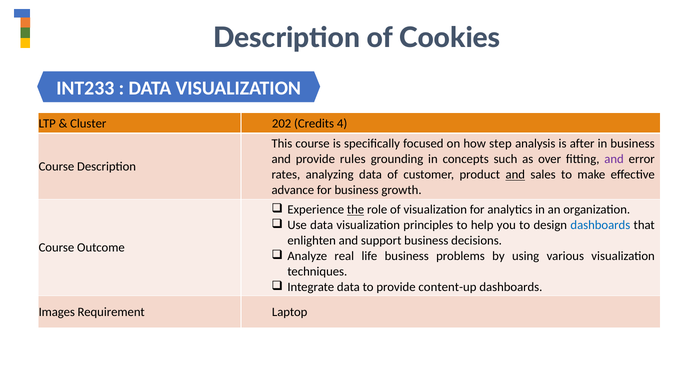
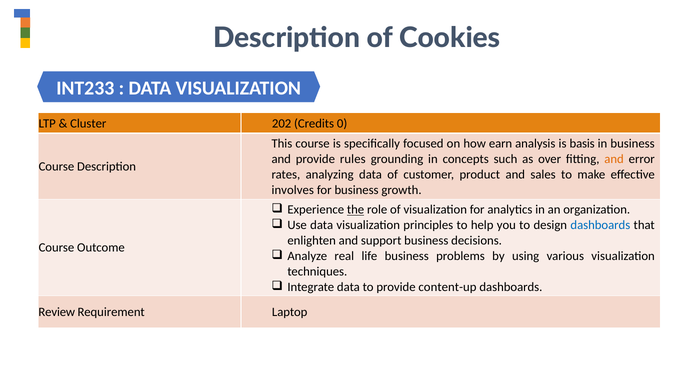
4: 4 -> 0 (342, 123)
step: step -> earn (501, 144)
after: after -> basis (582, 144)
and colour: purple -> orange (614, 159)
and underline: present -> none (515, 175)
advance: advance -> involves (293, 190)
Images: Images -> Review (57, 312)
